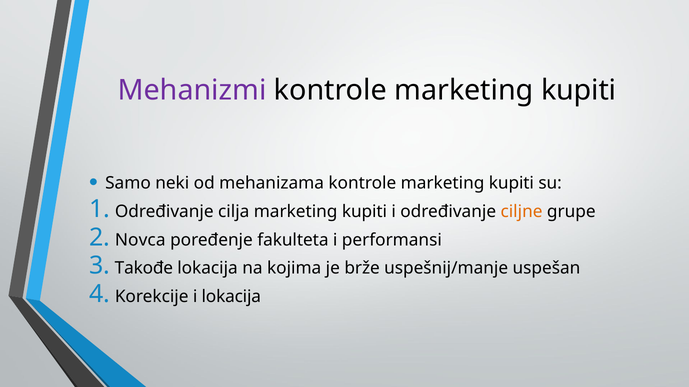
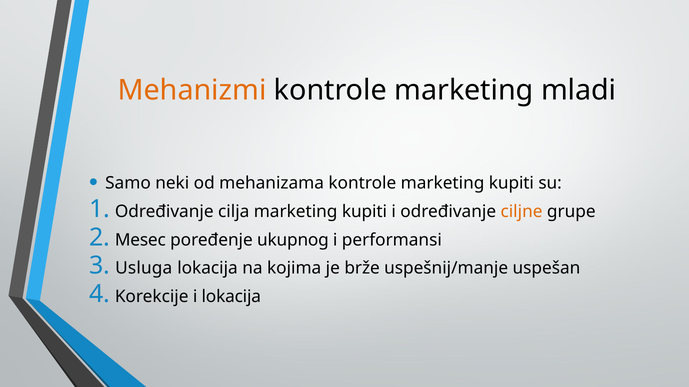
Mehanizmi colour: purple -> orange (192, 90)
kupiti: kupiti -> mladi (579, 90)
Novca: Novca -> Mesec (140, 240)
fakulteta: fakulteta -> ukupnog (293, 240)
Takođe: Takođe -> Usluga (144, 269)
